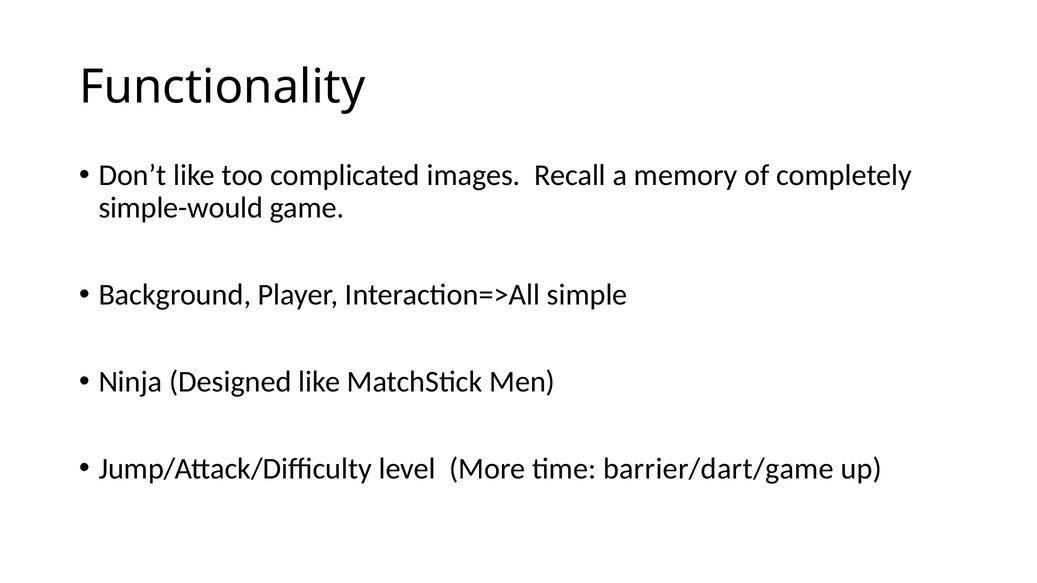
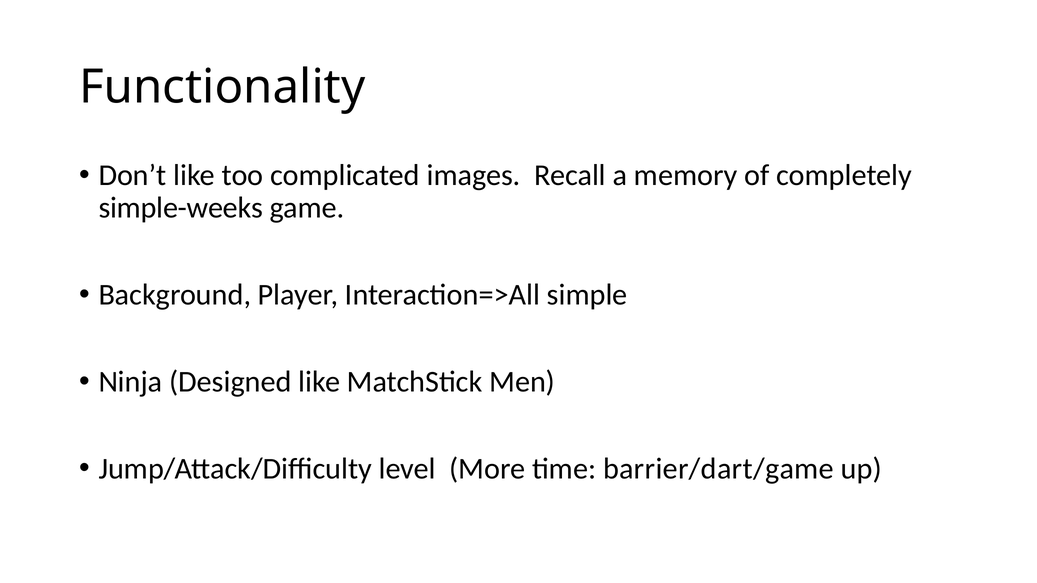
simple-would: simple-would -> simple-weeks (181, 208)
